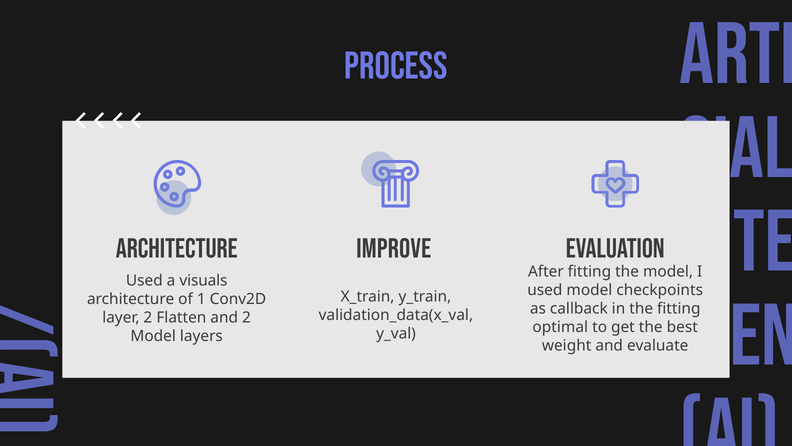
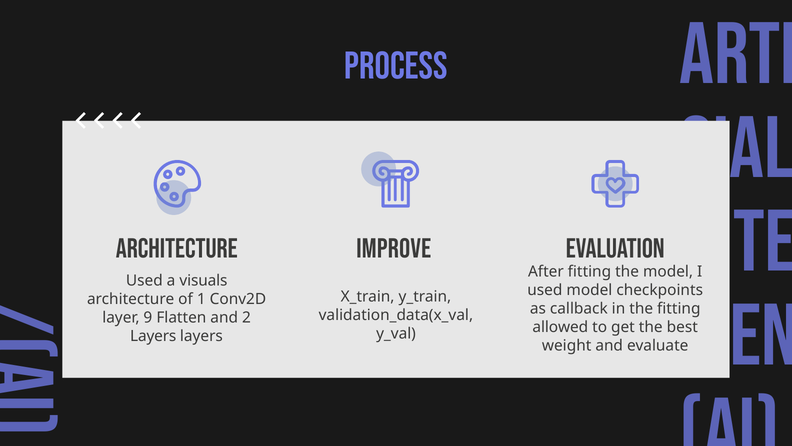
layer 2: 2 -> 9 (148, 317)
optimal: optimal -> allowed (560, 327)
Model: Model -> Layers (153, 336)
